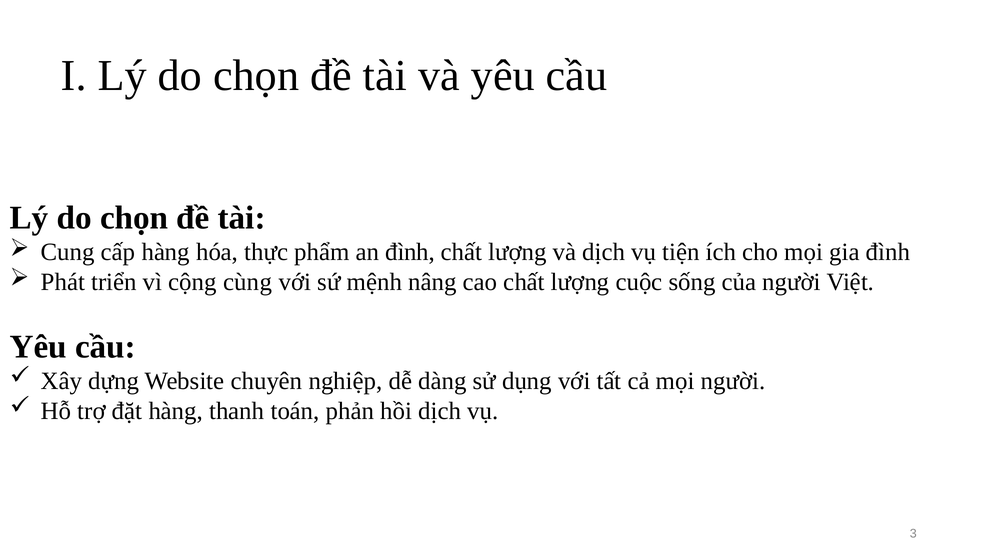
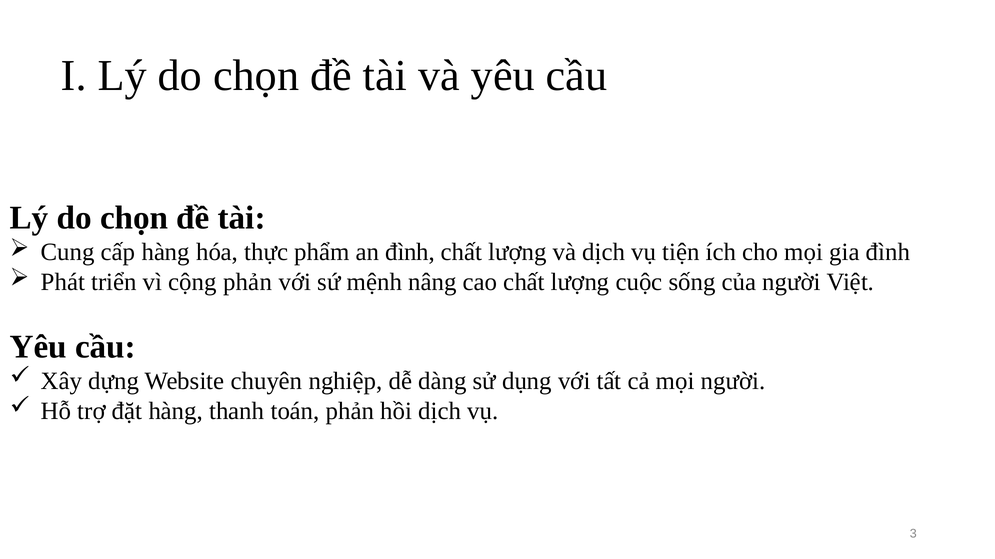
cộng cùng: cùng -> phản (248, 282)
